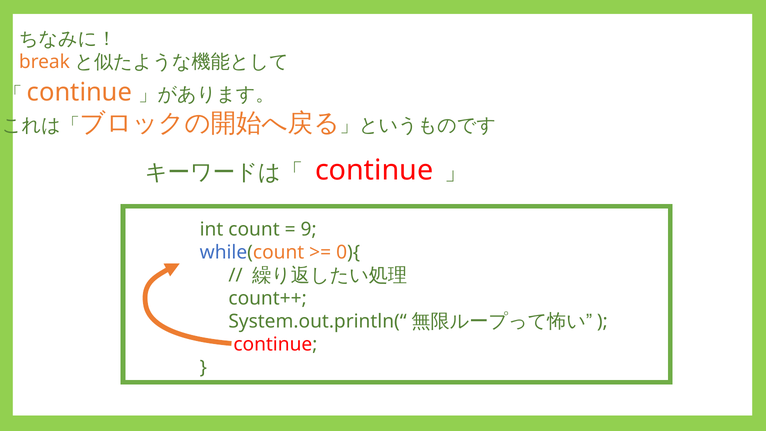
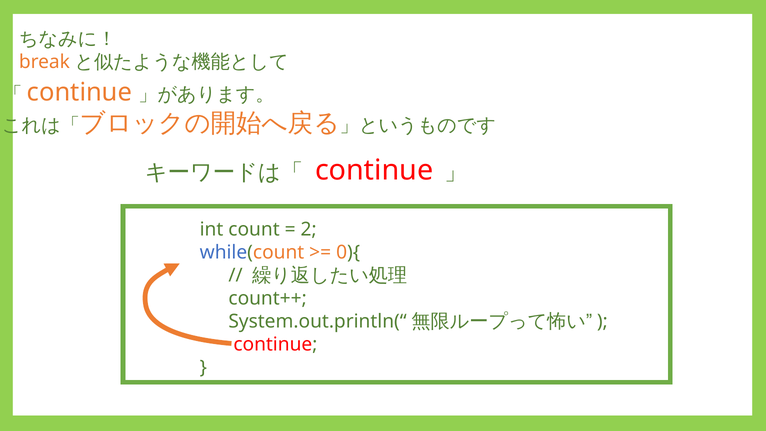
9: 9 -> 2 (309, 230)
